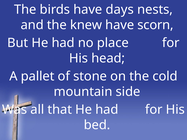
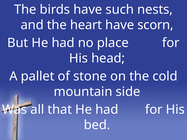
days: days -> such (120, 10)
knew: knew -> heart (86, 25)
